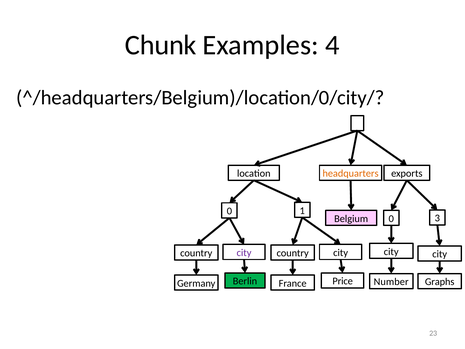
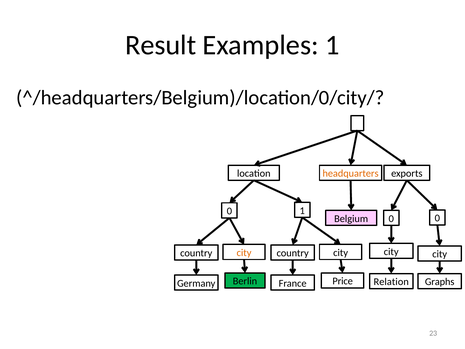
Chunk: Chunk -> Result (161, 45)
Examples 4: 4 -> 1 (332, 45)
0 3: 3 -> 0 (437, 218)
city colour: purple -> orange (244, 253)
Number: Number -> Relation (391, 282)
